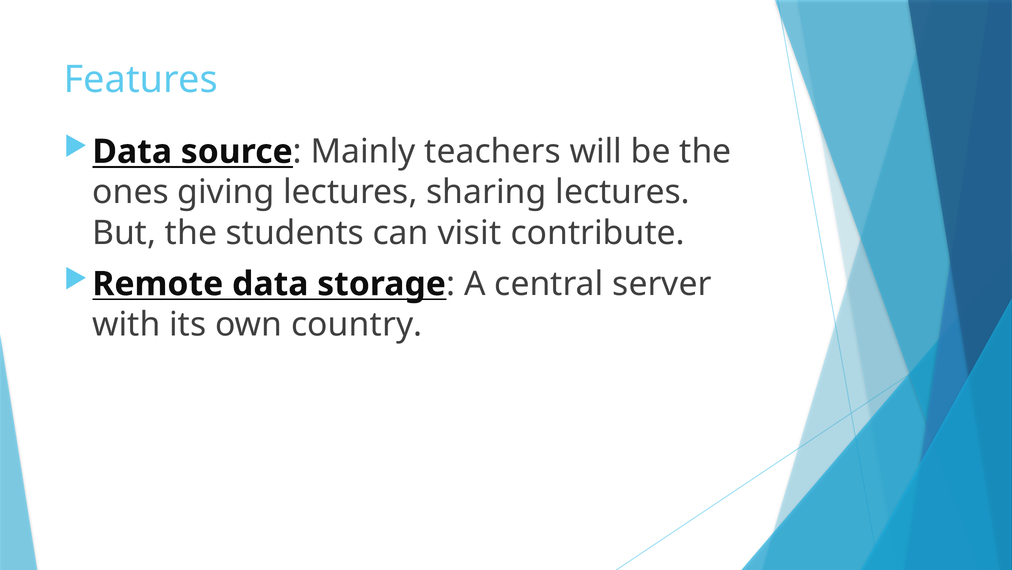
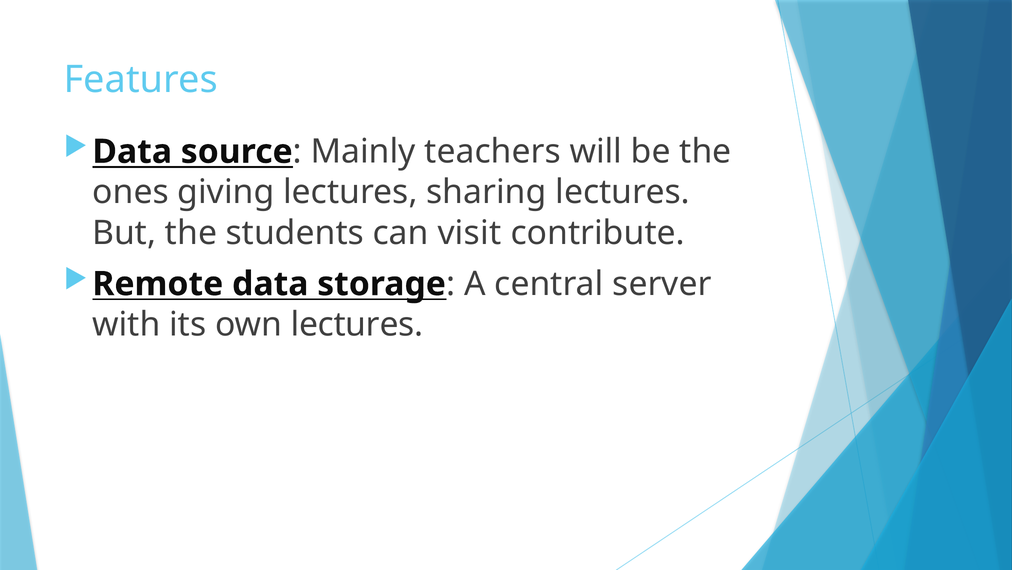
own country: country -> lectures (357, 324)
